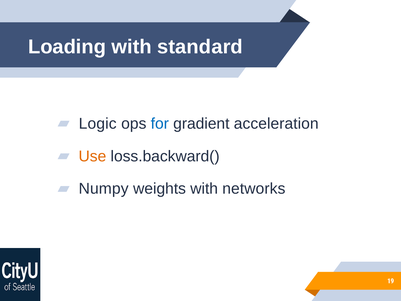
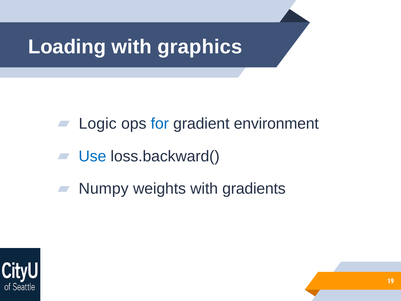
standard: standard -> graphics (200, 47)
acceleration: acceleration -> environment (276, 124)
Use colour: orange -> blue (92, 156)
networks: networks -> gradients (254, 189)
